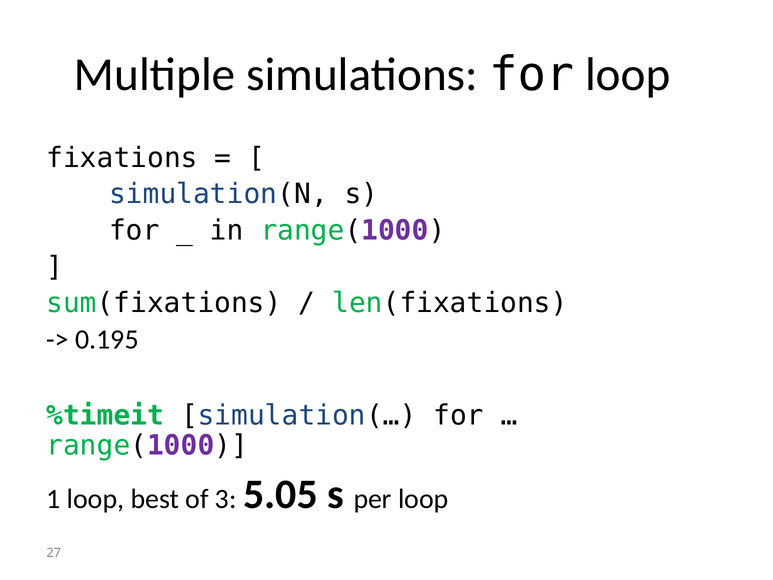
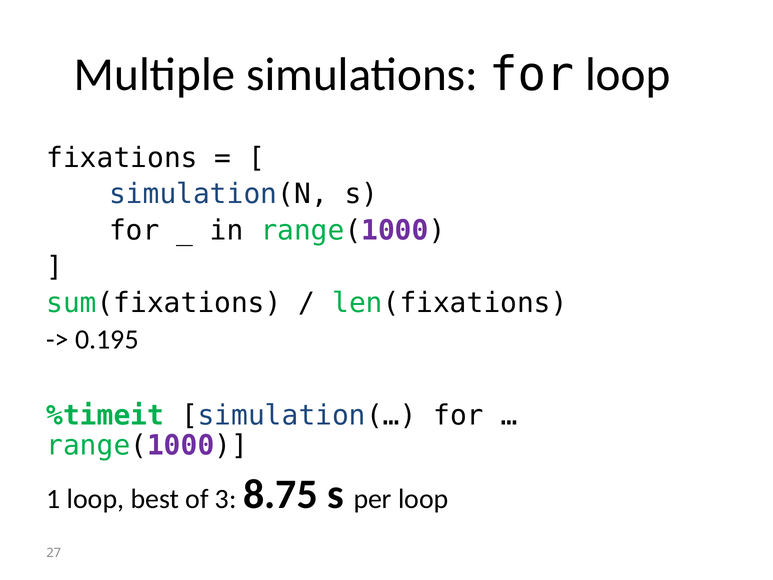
5.05: 5.05 -> 8.75 (280, 494)
